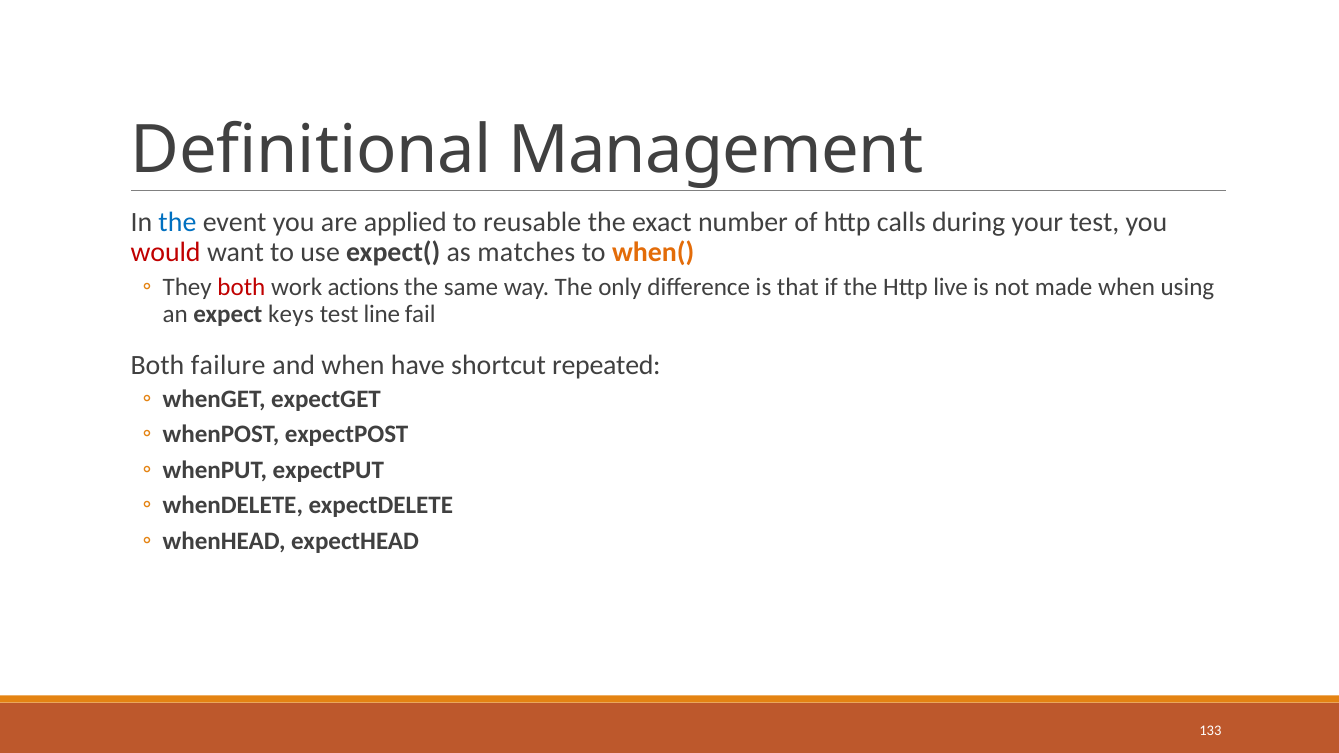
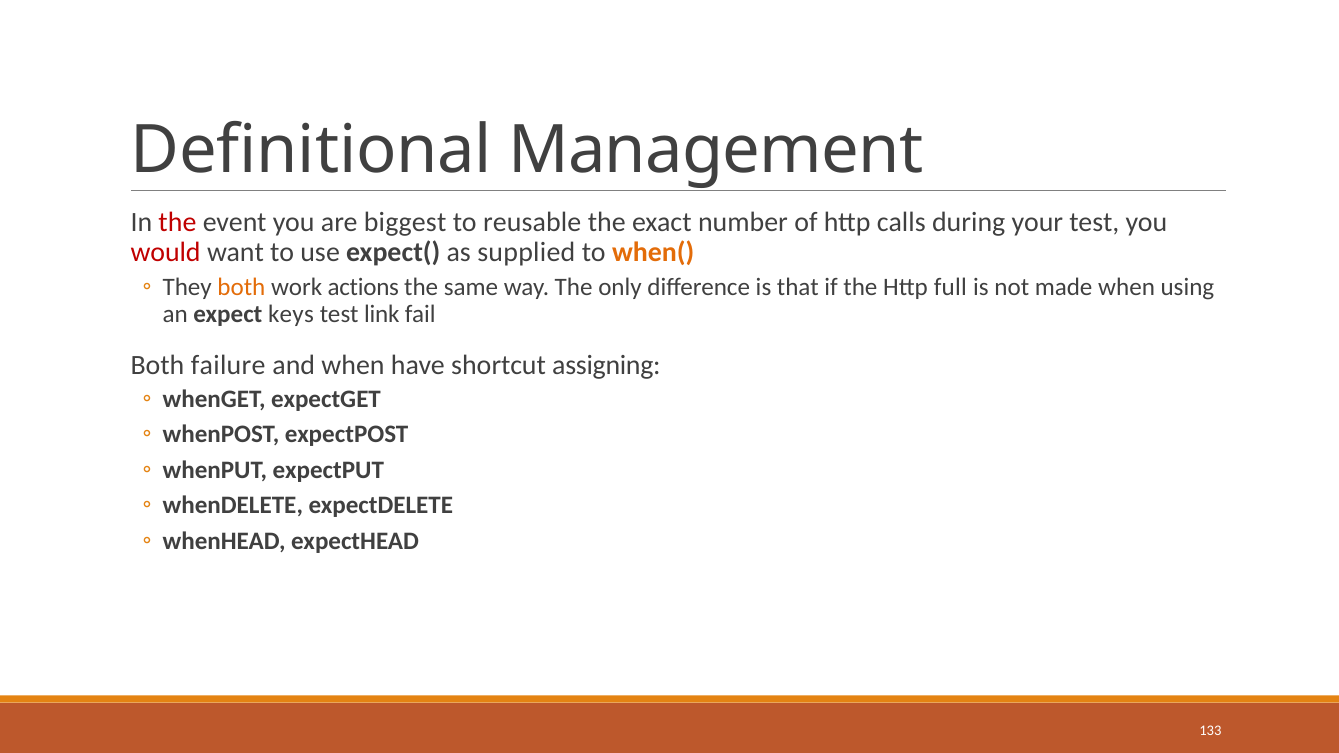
the colour: blue -> red (177, 223)
applied: applied -> biggest (405, 223)
matches: matches -> supplied (526, 253)
both colour: red -> orange (241, 287)
live: live -> full (950, 287)
line: line -> link (382, 314)
repeated: repeated -> assigning (606, 365)
